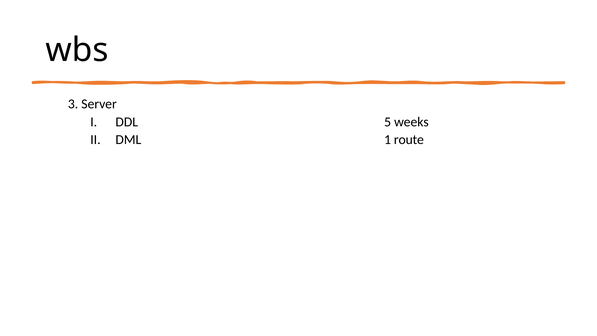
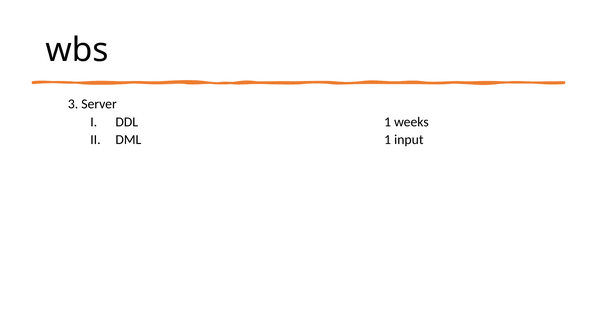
DDL 5: 5 -> 1 (388, 122)
route: route -> input (409, 140)
